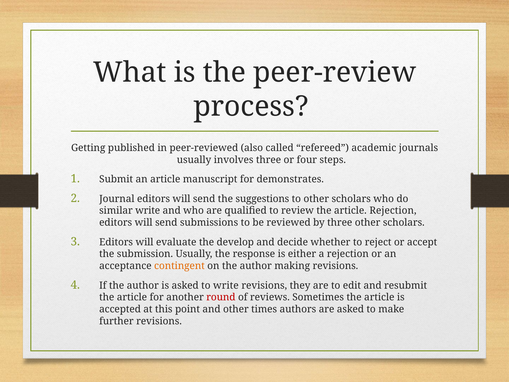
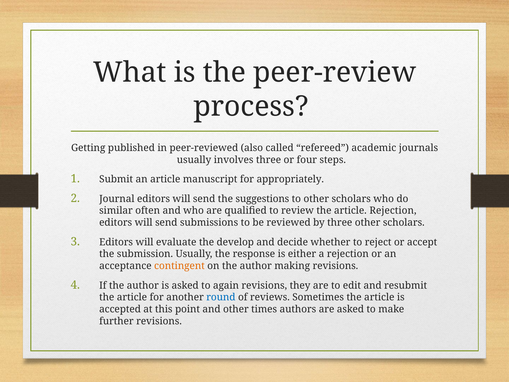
demonstrates: demonstrates -> appropriately (290, 179)
similar write: write -> often (148, 211)
to write: write -> again (226, 285)
round colour: red -> blue (221, 297)
